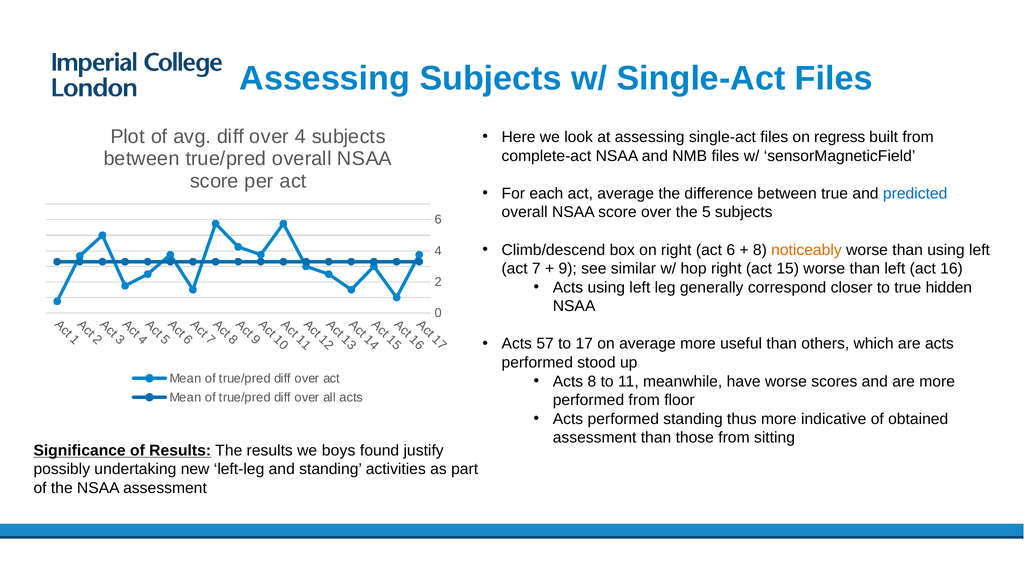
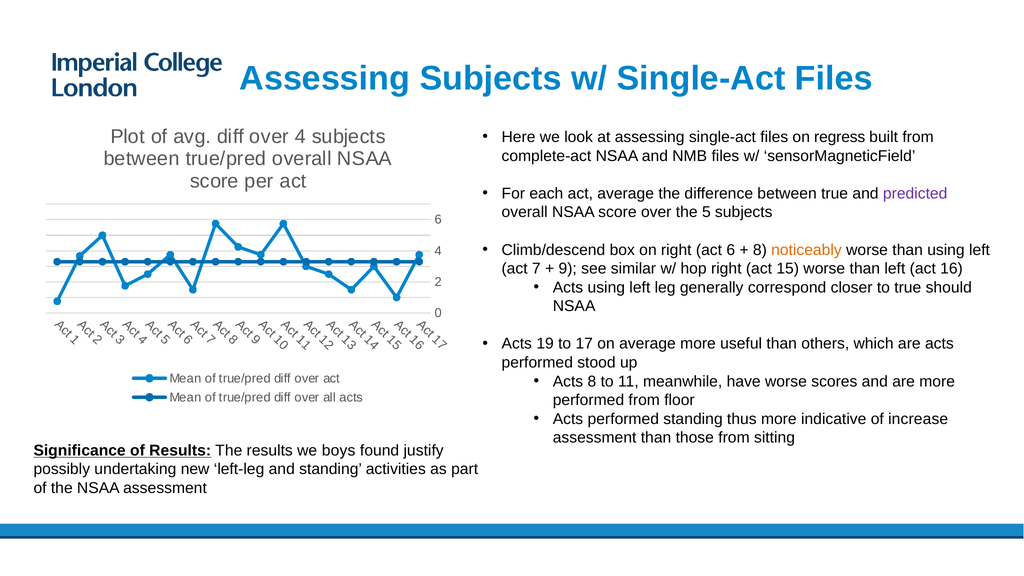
predicted colour: blue -> purple (915, 194)
hidden: hidden -> should (949, 287)
57: 57 -> 19 (545, 344)
obtained: obtained -> increase (918, 419)
